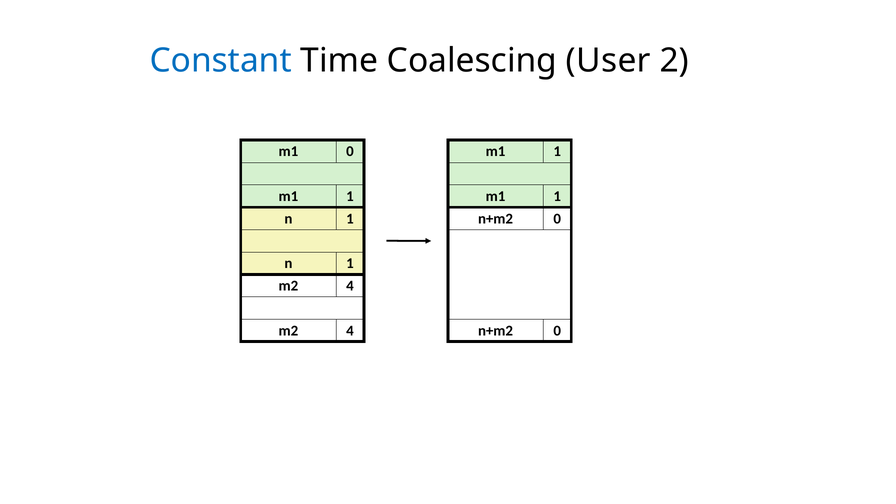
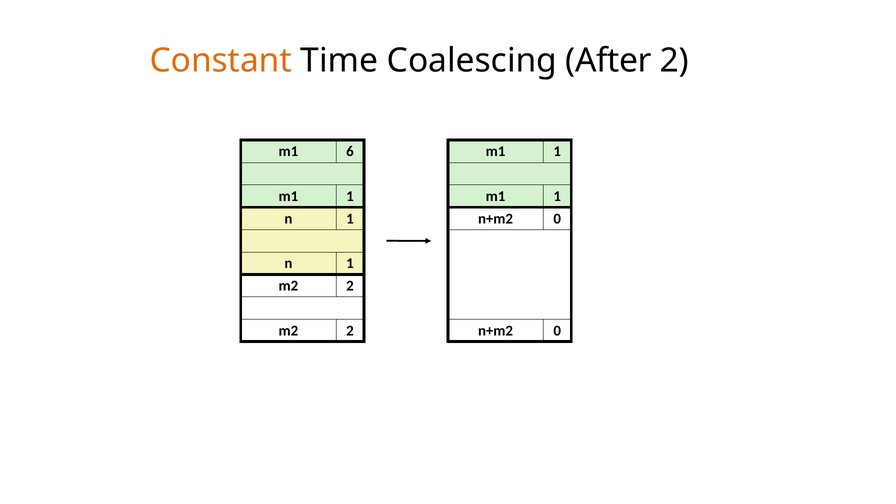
Constant colour: blue -> orange (221, 60)
User: User -> After (609, 60)
m1 0: 0 -> 6 (350, 152)
4: 4 -> 2 (350, 286)
4: 4 -> 2 (350, 331)
